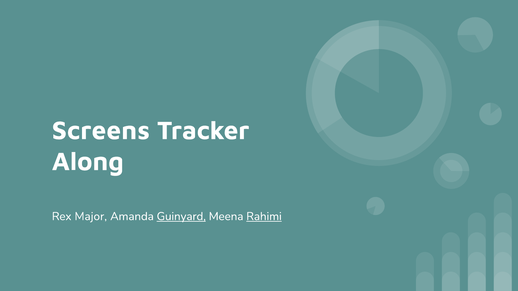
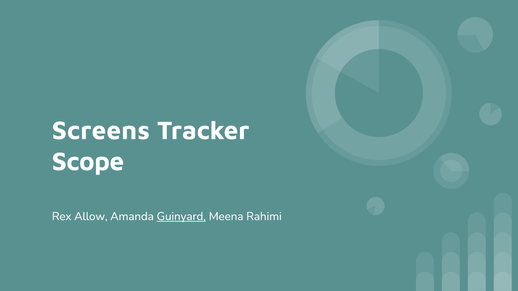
Along: Along -> Scope (88, 162)
Major: Major -> Allow (91, 217)
Rahimi underline: present -> none (264, 217)
